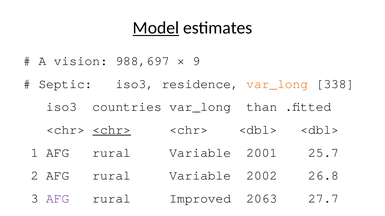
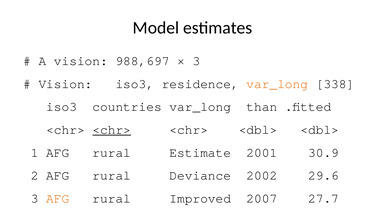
Model underline: present -> none (156, 28)
9: 9 -> 3 (196, 61)
Septic: Septic -> Vision (65, 84)
1 AFG rural Variable: Variable -> Estimate (200, 153)
2001 25.7: 25.7 -> 30.9 (324, 153)
2 AFG rural Variable: Variable -> Deviance (200, 176)
26.8: 26.8 -> 29.6 (324, 176)
AFG colour: purple -> orange (58, 199)
2063: 2063 -> 2007 (262, 199)
